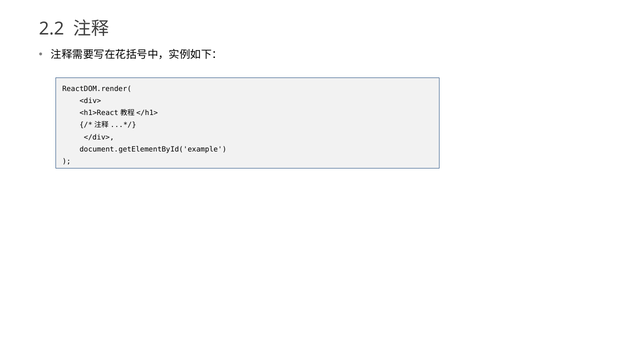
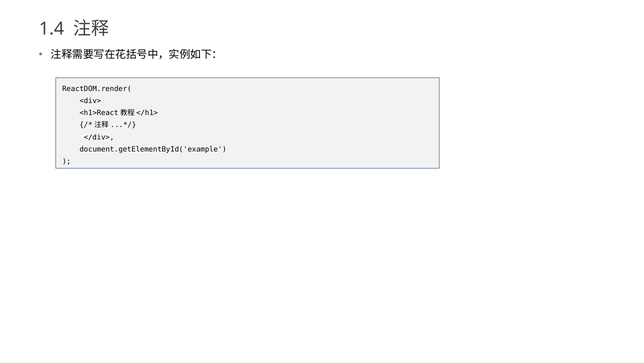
2.2: 2.2 -> 1.4 (52, 29)
